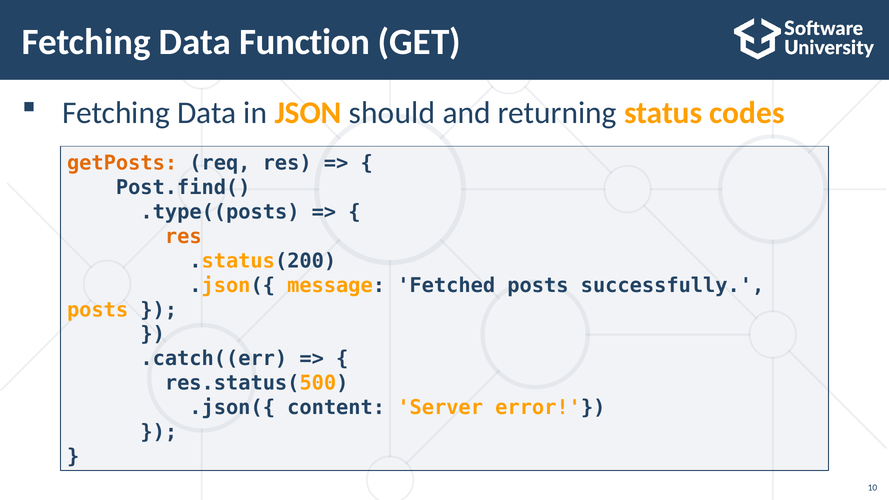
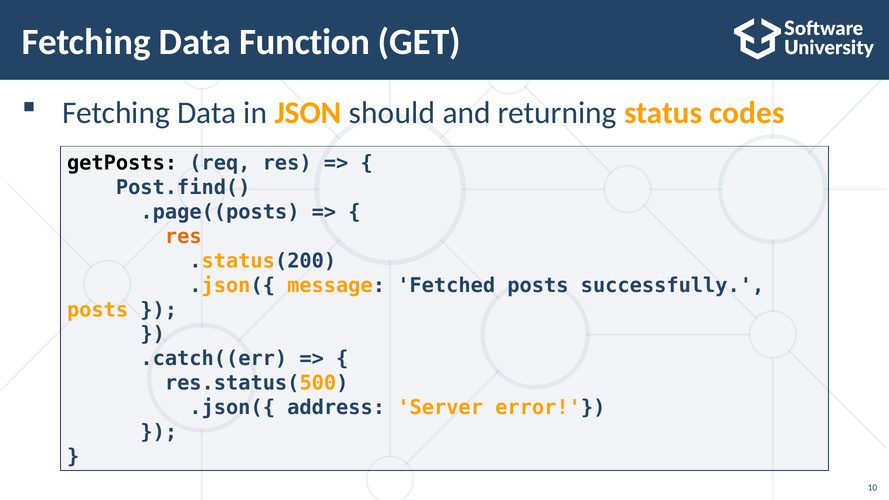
getPosts colour: orange -> black (122, 163)
.type((posts: .type((posts -> .page((posts (220, 212)
content: content -> address (336, 408)
